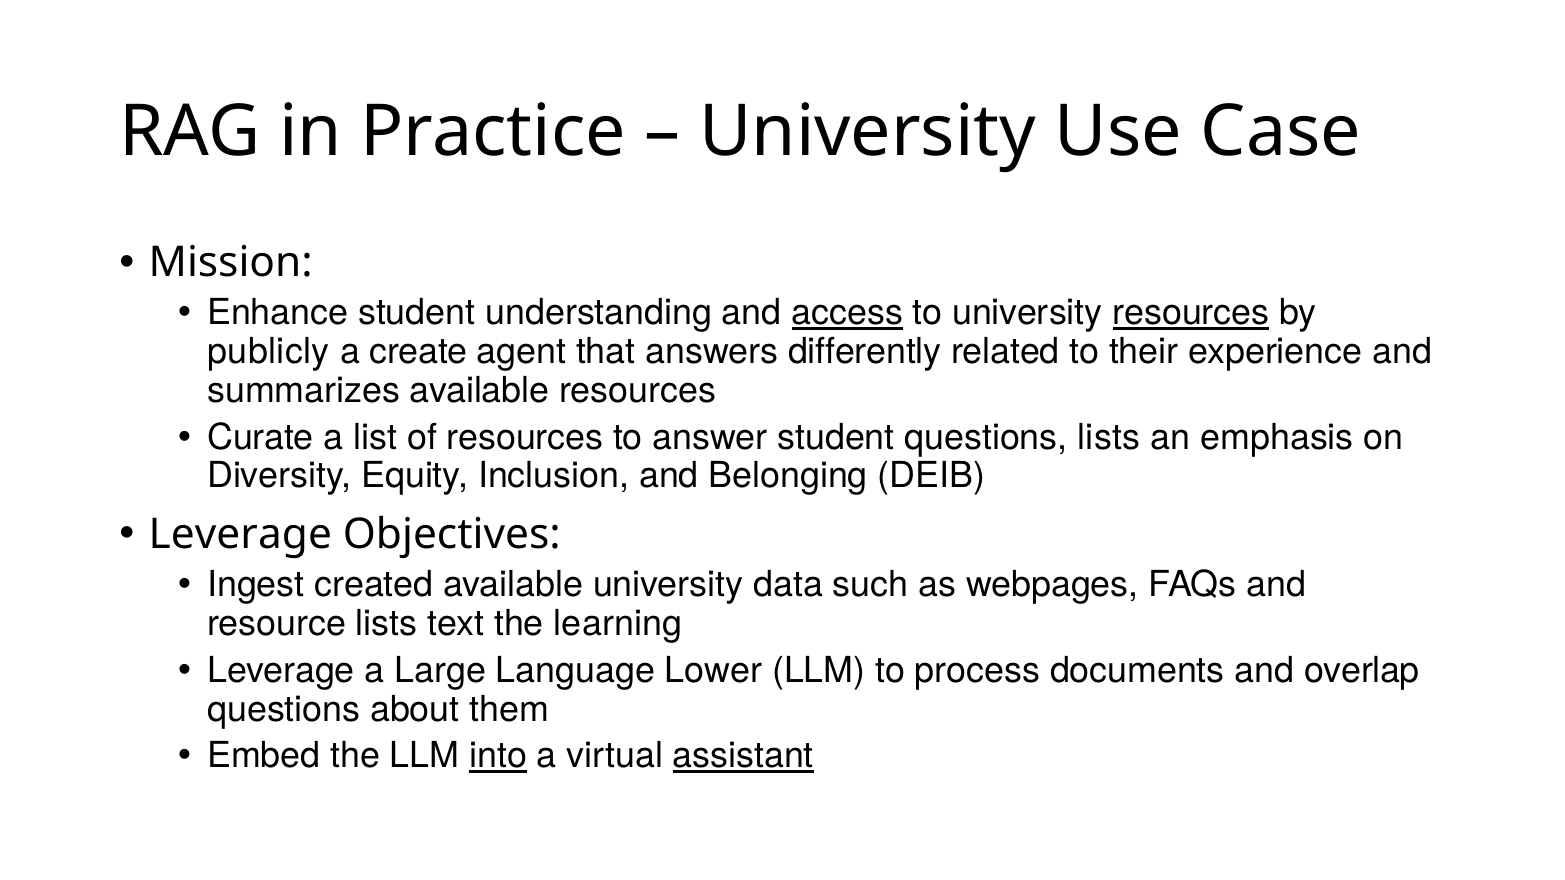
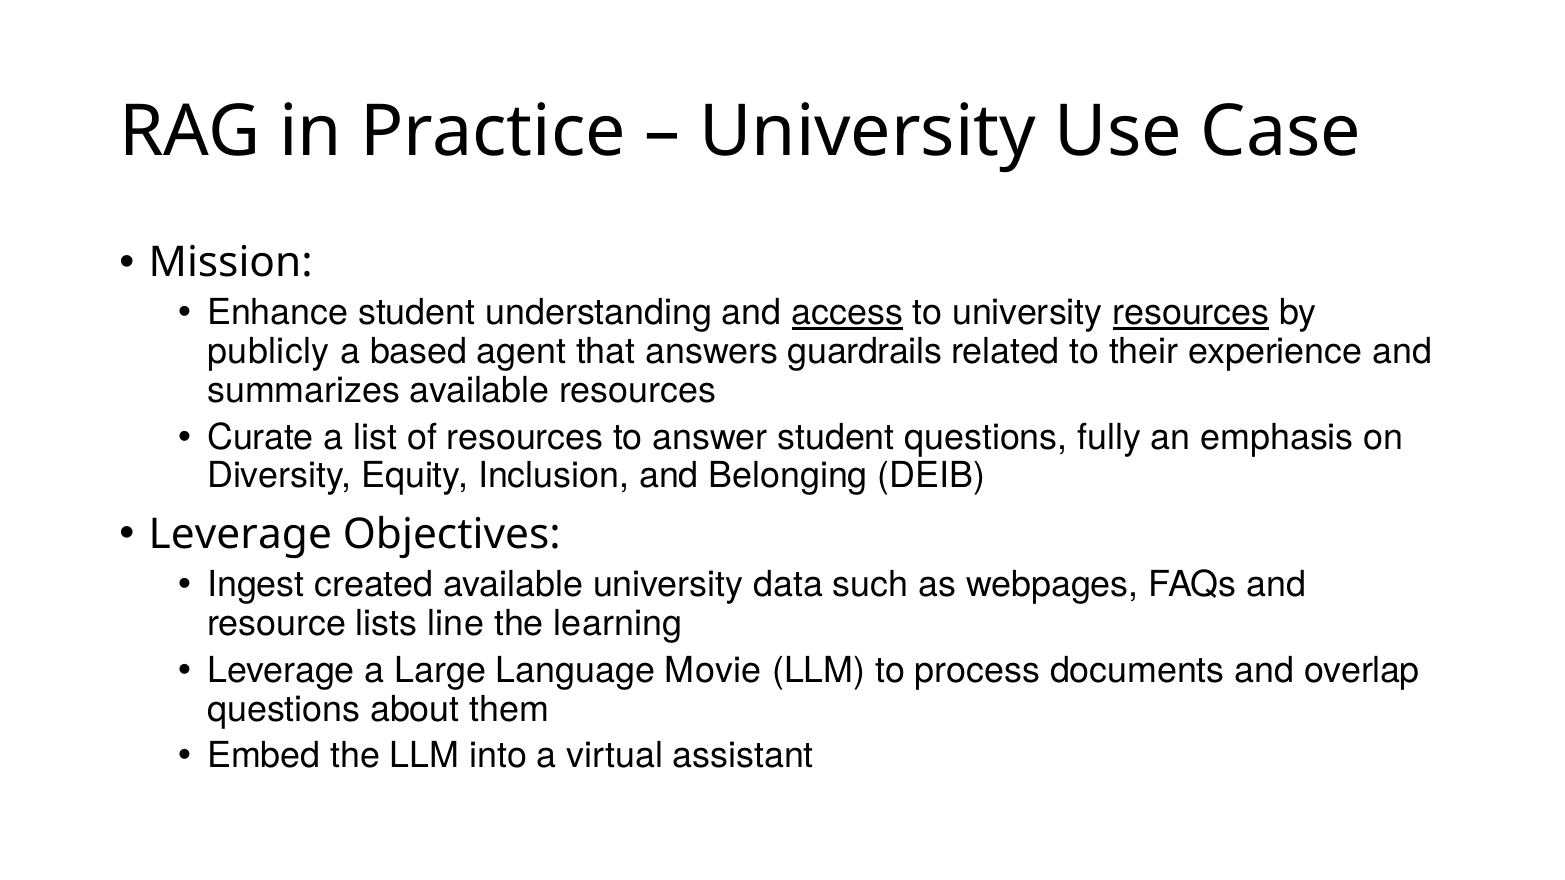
create: create -> based (419, 352)
differently: differently -> guardrails (865, 352)
questions lists: lists -> fully (1109, 438)
text: text -> line (456, 624)
Lower: Lower -> Movie (713, 671)
into underline: present -> none (498, 756)
assistant underline: present -> none (743, 756)
